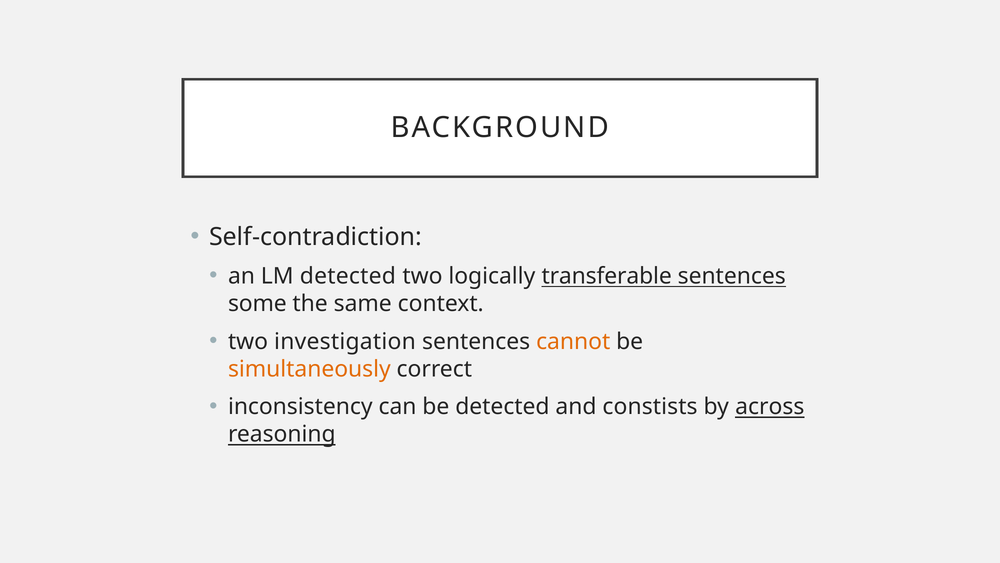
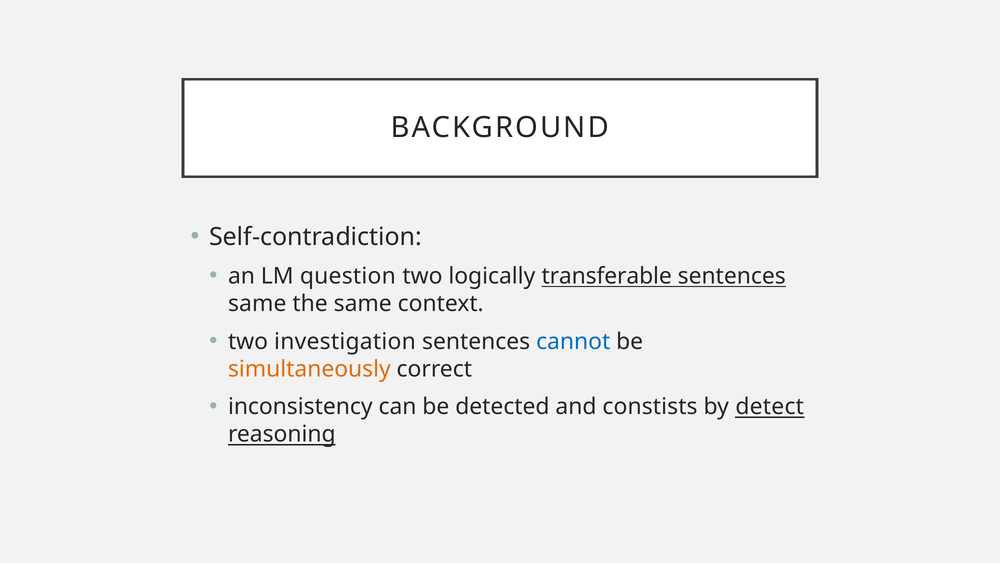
LM detected: detected -> question (348, 276)
some: some -> same (257, 303)
cannot colour: orange -> blue (573, 341)
across: across -> detect (770, 407)
